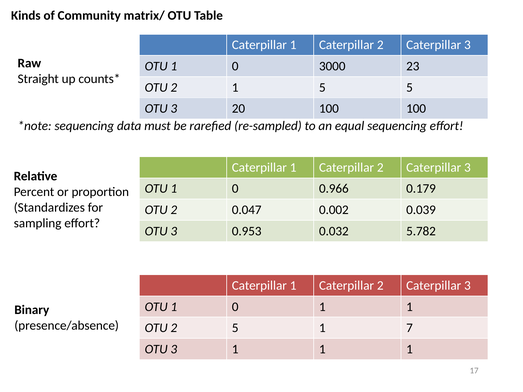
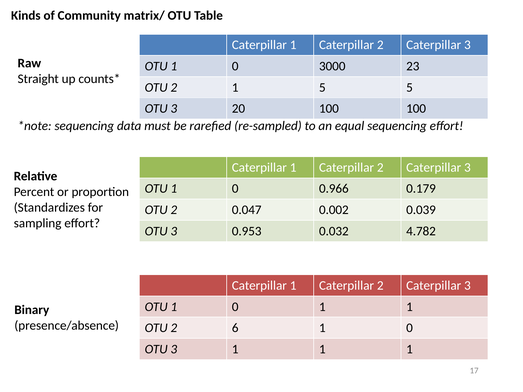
5.782: 5.782 -> 4.782 (421, 231)
2 5: 5 -> 6 (235, 328)
7: 7 -> 0 (409, 328)
